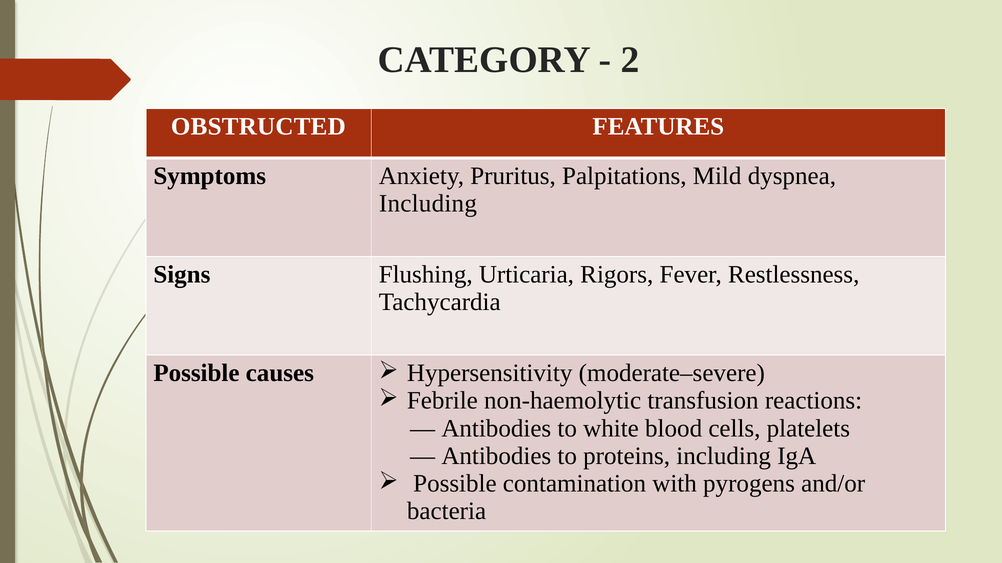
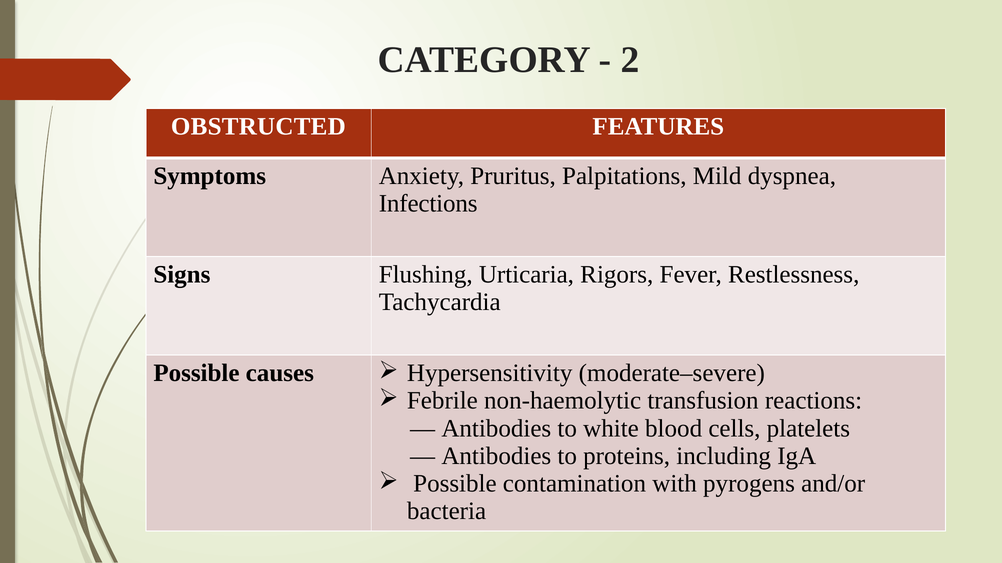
Including: Including -> Infections (428, 204)
